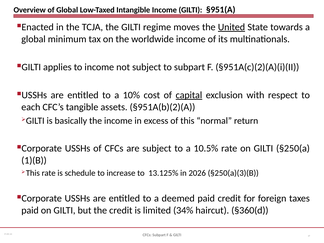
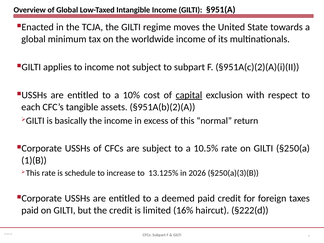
United underline: present -> none (231, 27)
34%: 34% -> 16% (183, 210)
§360(d: §360(d -> §222(d (250, 210)
